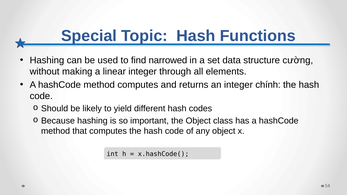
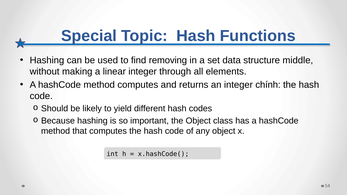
narrowed: narrowed -> removing (168, 60)
cường: cường -> middle (298, 60)
